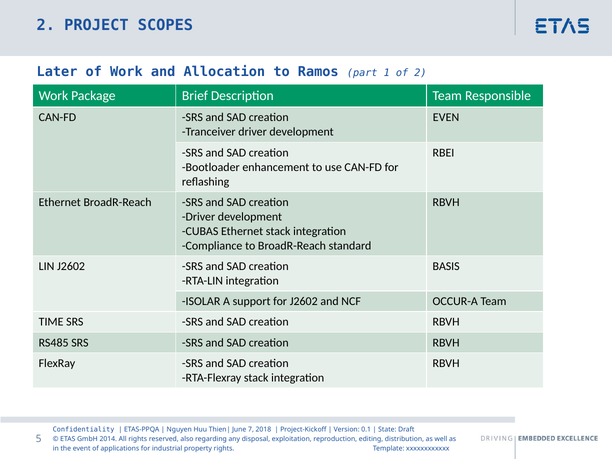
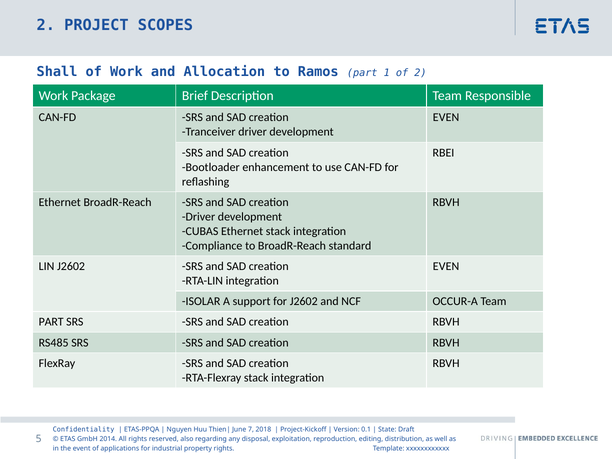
Later: Later -> Shall (57, 72)
BASIS: BASIS -> EVEN (446, 266)
TIME: TIME -> PART (51, 322)
